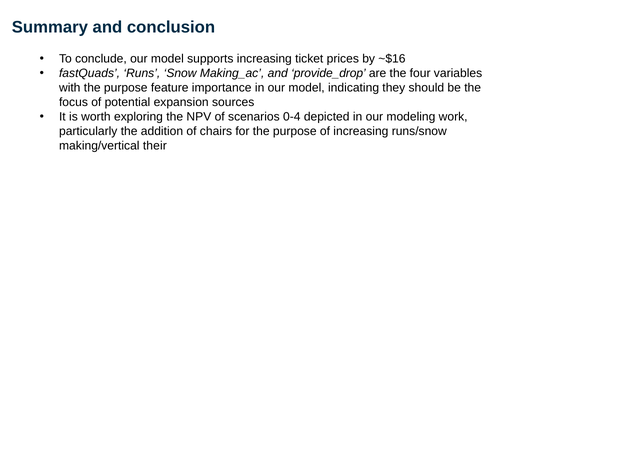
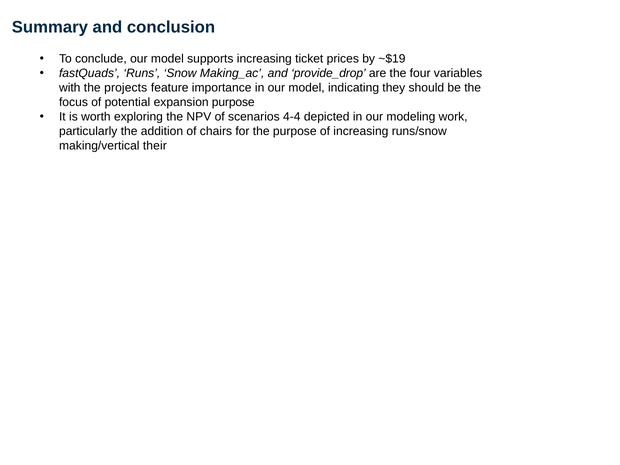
~$16: ~$16 -> ~$19 (392, 59)
with the purpose: purpose -> projects (126, 88)
expansion sources: sources -> purpose (233, 102)
0-4: 0-4 -> 4-4 (292, 117)
